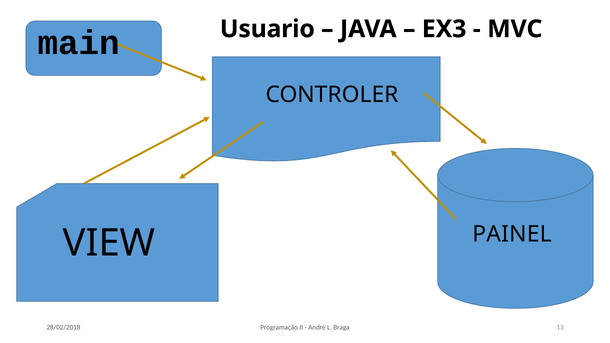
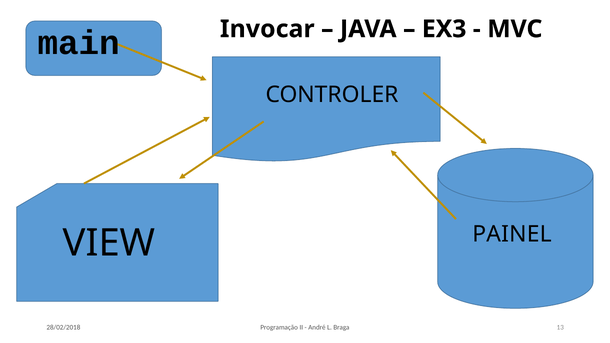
Usuario: Usuario -> Invocar (267, 29)
